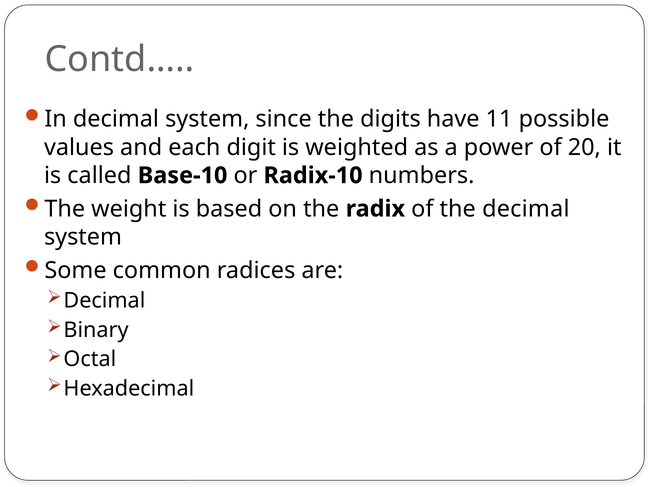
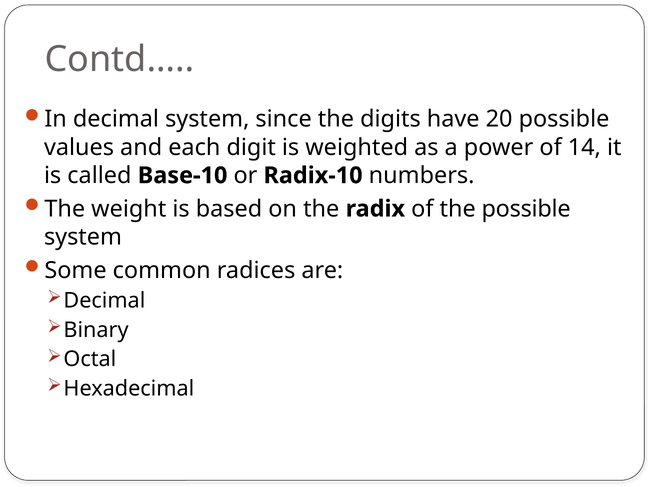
11: 11 -> 20 (499, 119)
20: 20 -> 14 (584, 147)
the decimal: decimal -> possible (526, 209)
